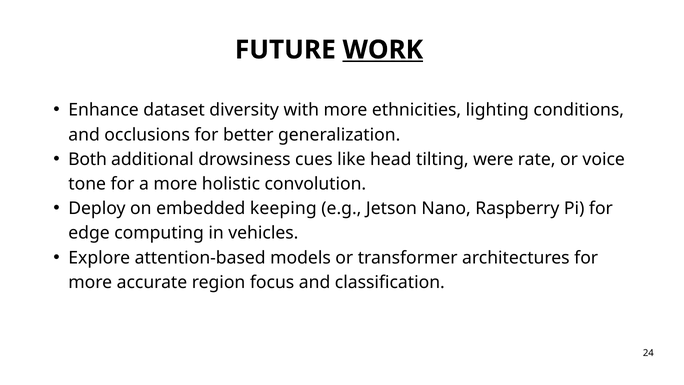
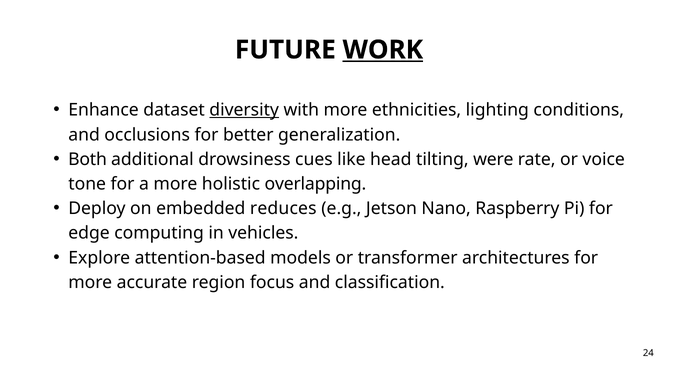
diversity underline: none -> present (244, 110)
convolution: convolution -> overlapping (315, 184)
keeping: keeping -> reduces (283, 208)
